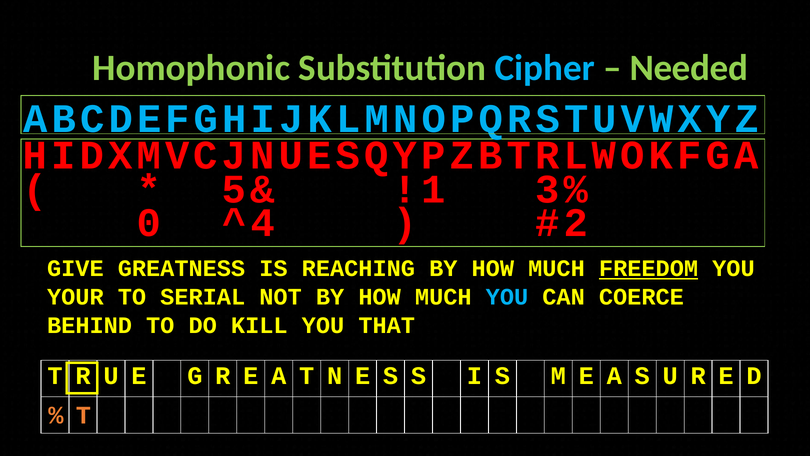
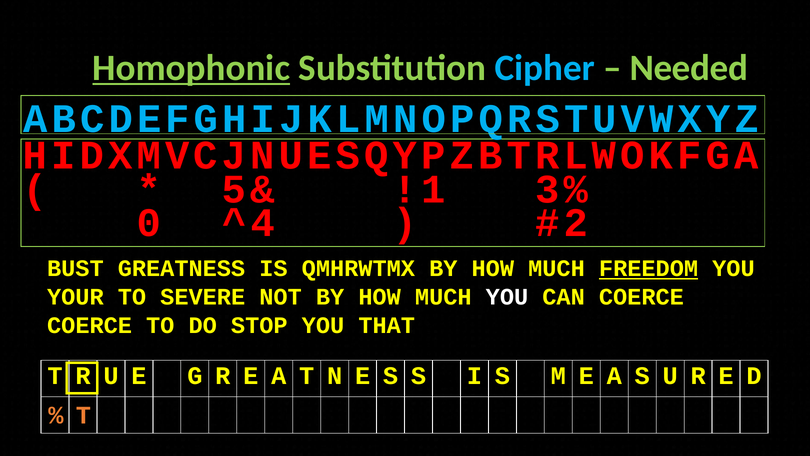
Homophonic underline: none -> present (191, 68)
GIVE: GIVE -> BUST (75, 268)
REACHING: REACHING -> QMHRWTMX (358, 268)
SERIAL: SERIAL -> SEVERE (203, 297)
YOU colour: light blue -> white (507, 297)
BEHIND: BEHIND -> COERCE (90, 325)
KILL: KILL -> STOP (259, 325)
